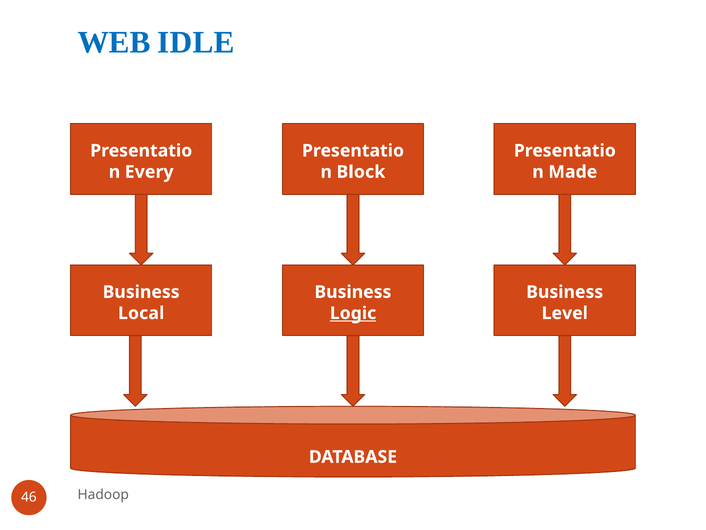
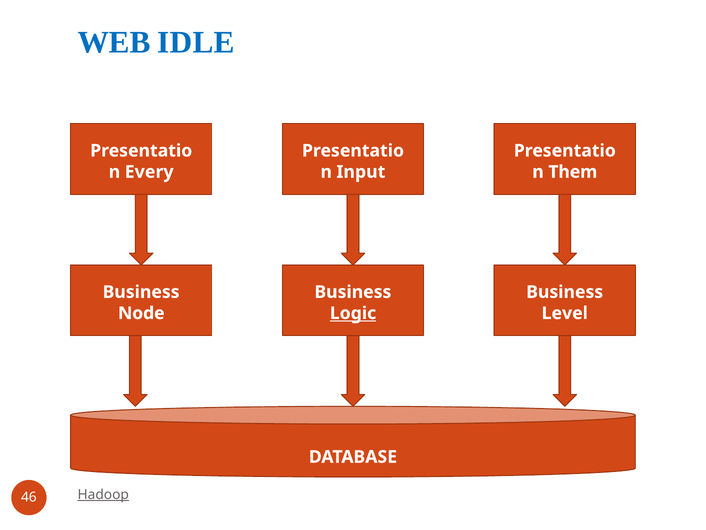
Block: Block -> Input (361, 172)
Made: Made -> Them (573, 172)
Local: Local -> Node (141, 313)
Hadoop underline: none -> present (103, 494)
